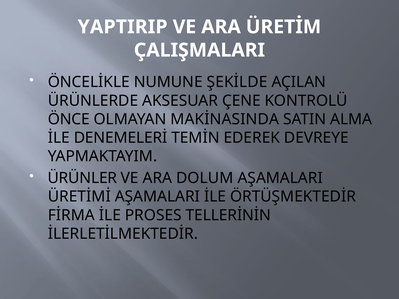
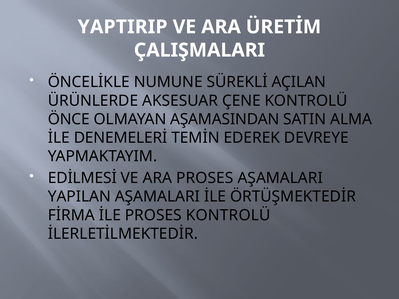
ŞEKİLDE: ŞEKİLDE -> SÜREKLİ (237, 82)
MAKİNASINDA: MAKİNASINDA -> AŞAMASINDAN (225, 119)
ÜRÜNLER: ÜRÜNLER -> EDİLMESİ (82, 178)
ARA DOLUM: DOLUM -> PROSES (205, 178)
ÜRETİMİ: ÜRETİMİ -> YAPILAN (79, 197)
PROSES TELLERİNİN: TELLERİNİN -> KONTROLÜ (228, 215)
